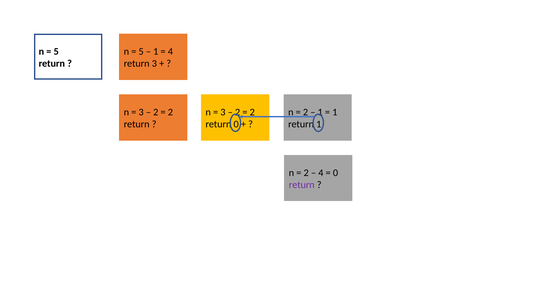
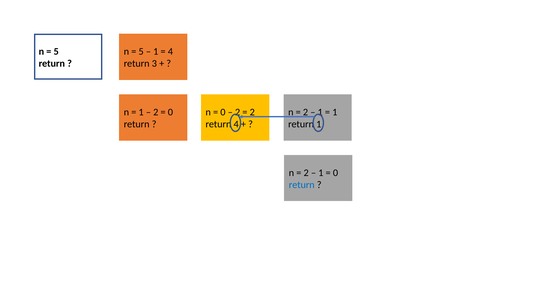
3: 3 -> 1 (141, 112)
2: 2 -> 0 (170, 112)
3: 3 -> 0 (223, 112)
return 0: 0 -> 4 (236, 124)
4: 4 -> 1 (321, 173)
return colour: purple -> blue (302, 185)
